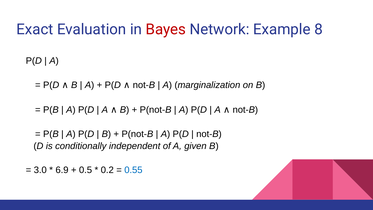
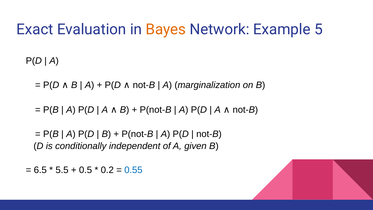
Bayes colour: red -> orange (166, 29)
8: 8 -> 5 (318, 29)
3.0: 3.0 -> 6.5 (40, 170)
6.9: 6.9 -> 5.5 (62, 170)
